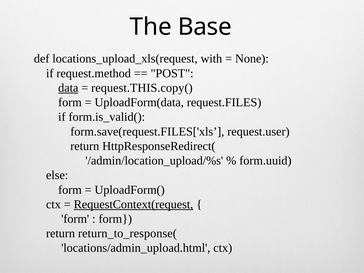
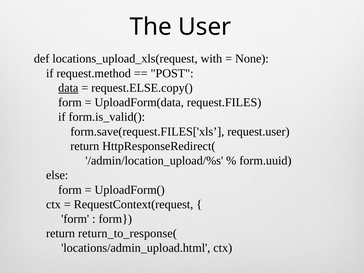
Base: Base -> User (205, 27)
request.THIS.copy(: request.THIS.copy( -> request.ELSE.copy( (142, 88)
RequestContext(request underline: present -> none (134, 204)
